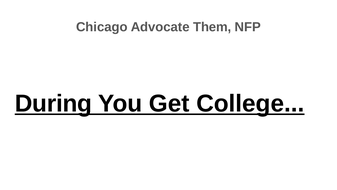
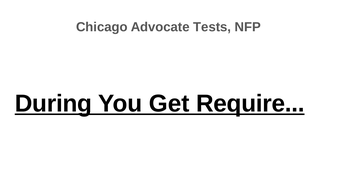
Them: Them -> Tests (212, 27)
College: College -> Require (250, 103)
